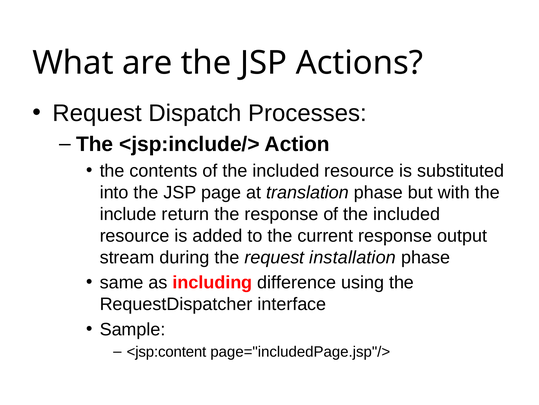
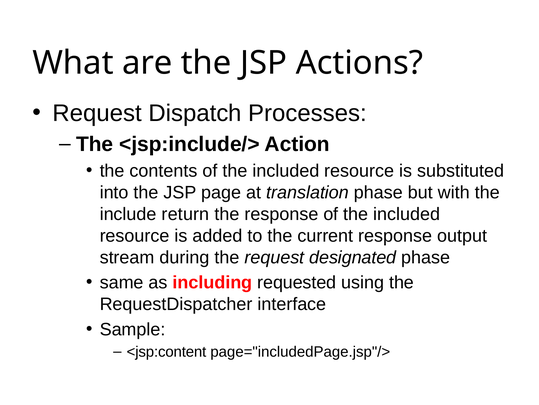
installation: installation -> designated (353, 257)
difference: difference -> requested (297, 282)
